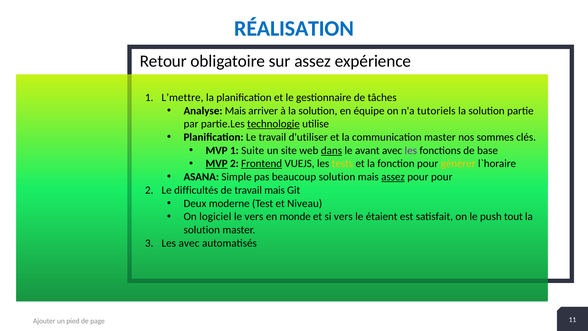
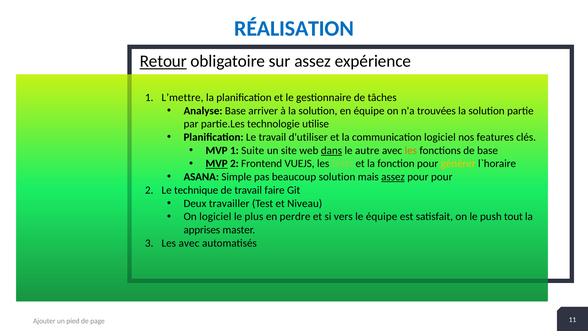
Retour underline: none -> present (163, 61)
Analyse Mais: Mais -> Base (235, 111)
tutoriels: tutoriels -> trouvées (436, 111)
technologie underline: present -> none (273, 124)
communication master: master -> logiciel (440, 137)
sommes: sommes -> features (495, 137)
avant: avant -> autre (367, 150)
les colour: purple -> orange (411, 150)
Frontend underline: present -> none (262, 164)
tests colour: yellow -> light green (342, 164)
difficultés: difficultés -> technique (196, 190)
travail mais: mais -> faire (275, 190)
moderne: moderne -> travailler (229, 203)
le vers: vers -> plus (254, 216)
monde: monde -> perdre (295, 216)
le étaient: étaient -> équipe (382, 216)
solution: solution -> apprises (202, 230)
